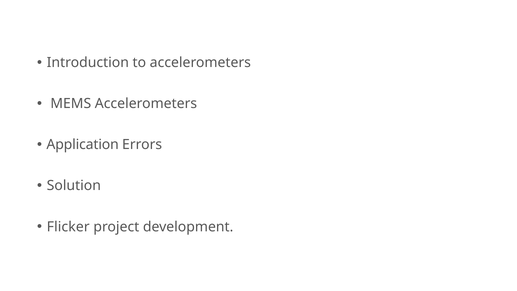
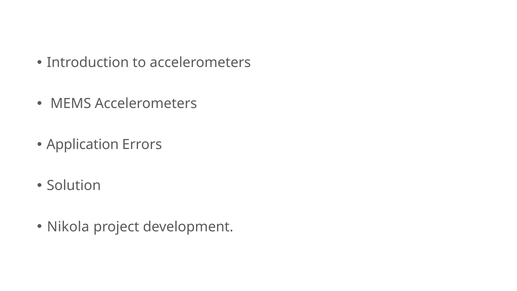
Flicker: Flicker -> Nikola (68, 227)
